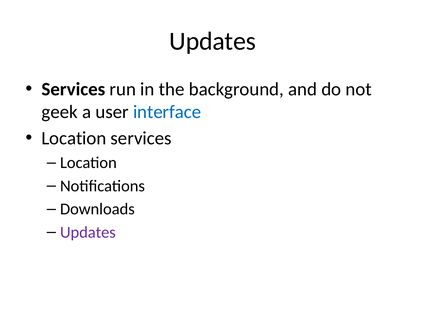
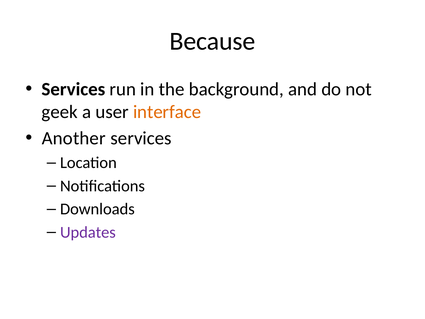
Updates: Updates -> Because (213, 41)
interface colour: blue -> orange (167, 112)
Location: Location -> Another (74, 138)
